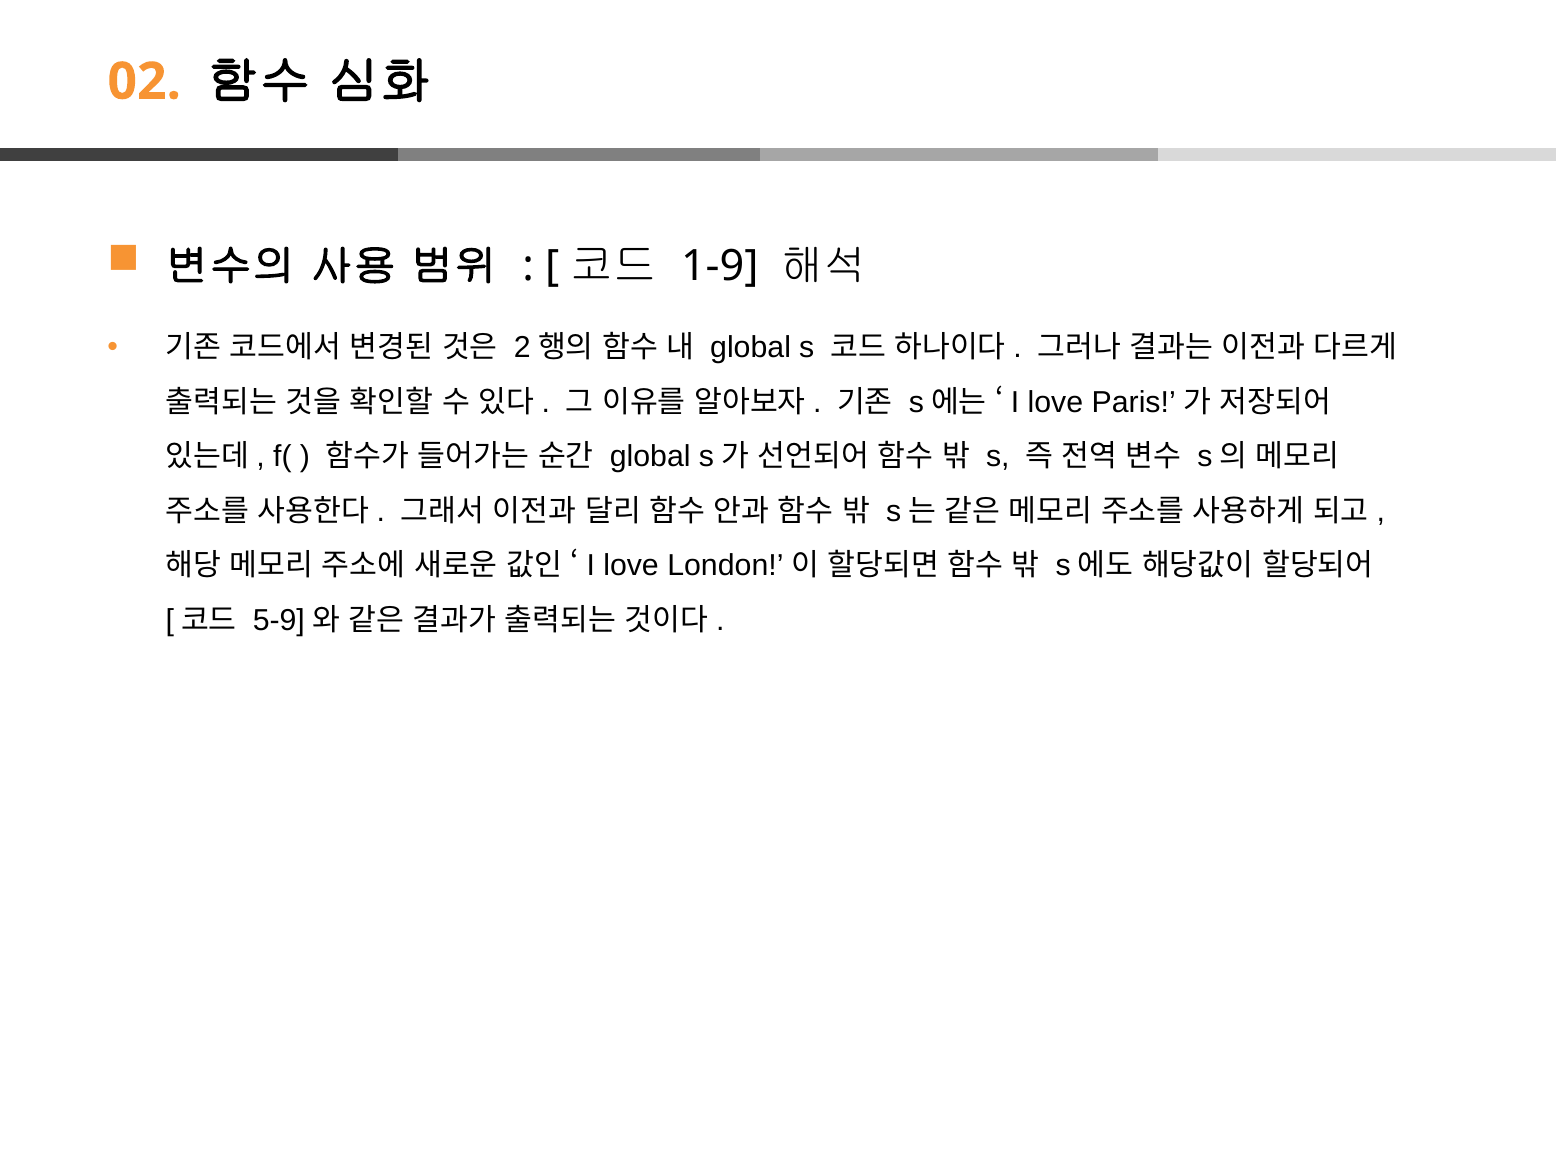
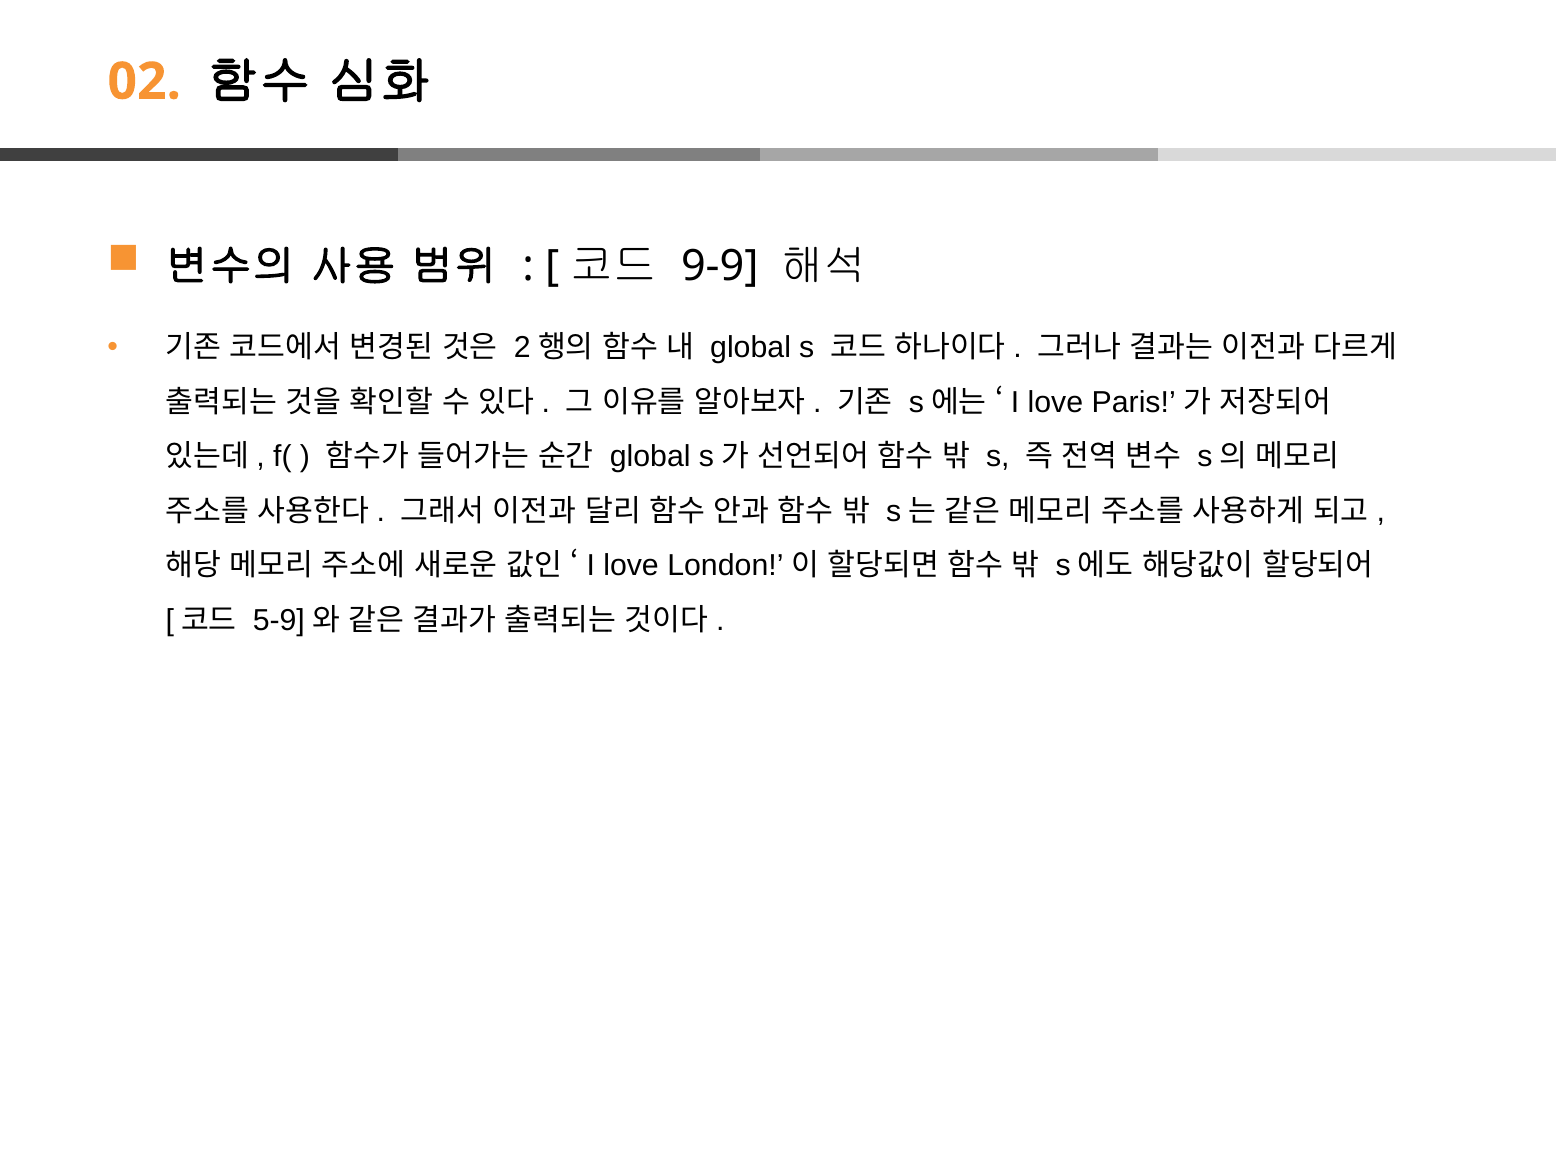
1-9: 1-9 -> 9-9 (720, 266)
